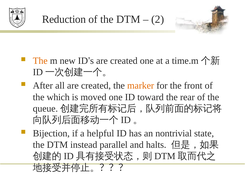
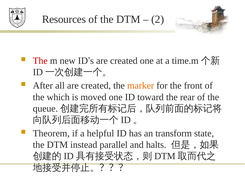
Reduction: Reduction -> Resources (64, 19)
The colour: orange -> red (40, 61)
Bijection: Bijection -> Theorem (51, 133)
nontrivial: nontrivial -> transform (174, 133)
